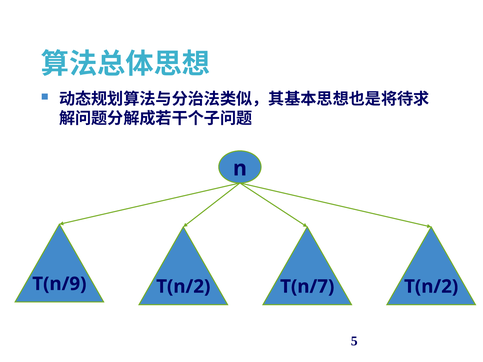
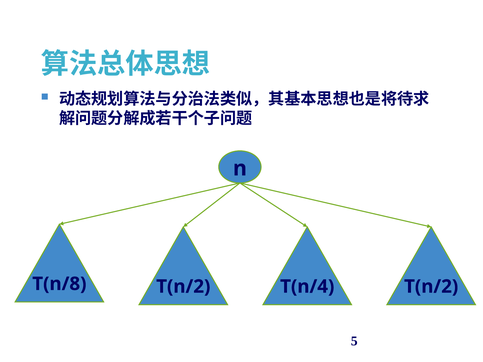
T(n/9: T(n/9 -> T(n/8 (59, 284)
T(n/7: T(n/7 -> T(n/4 (307, 287)
